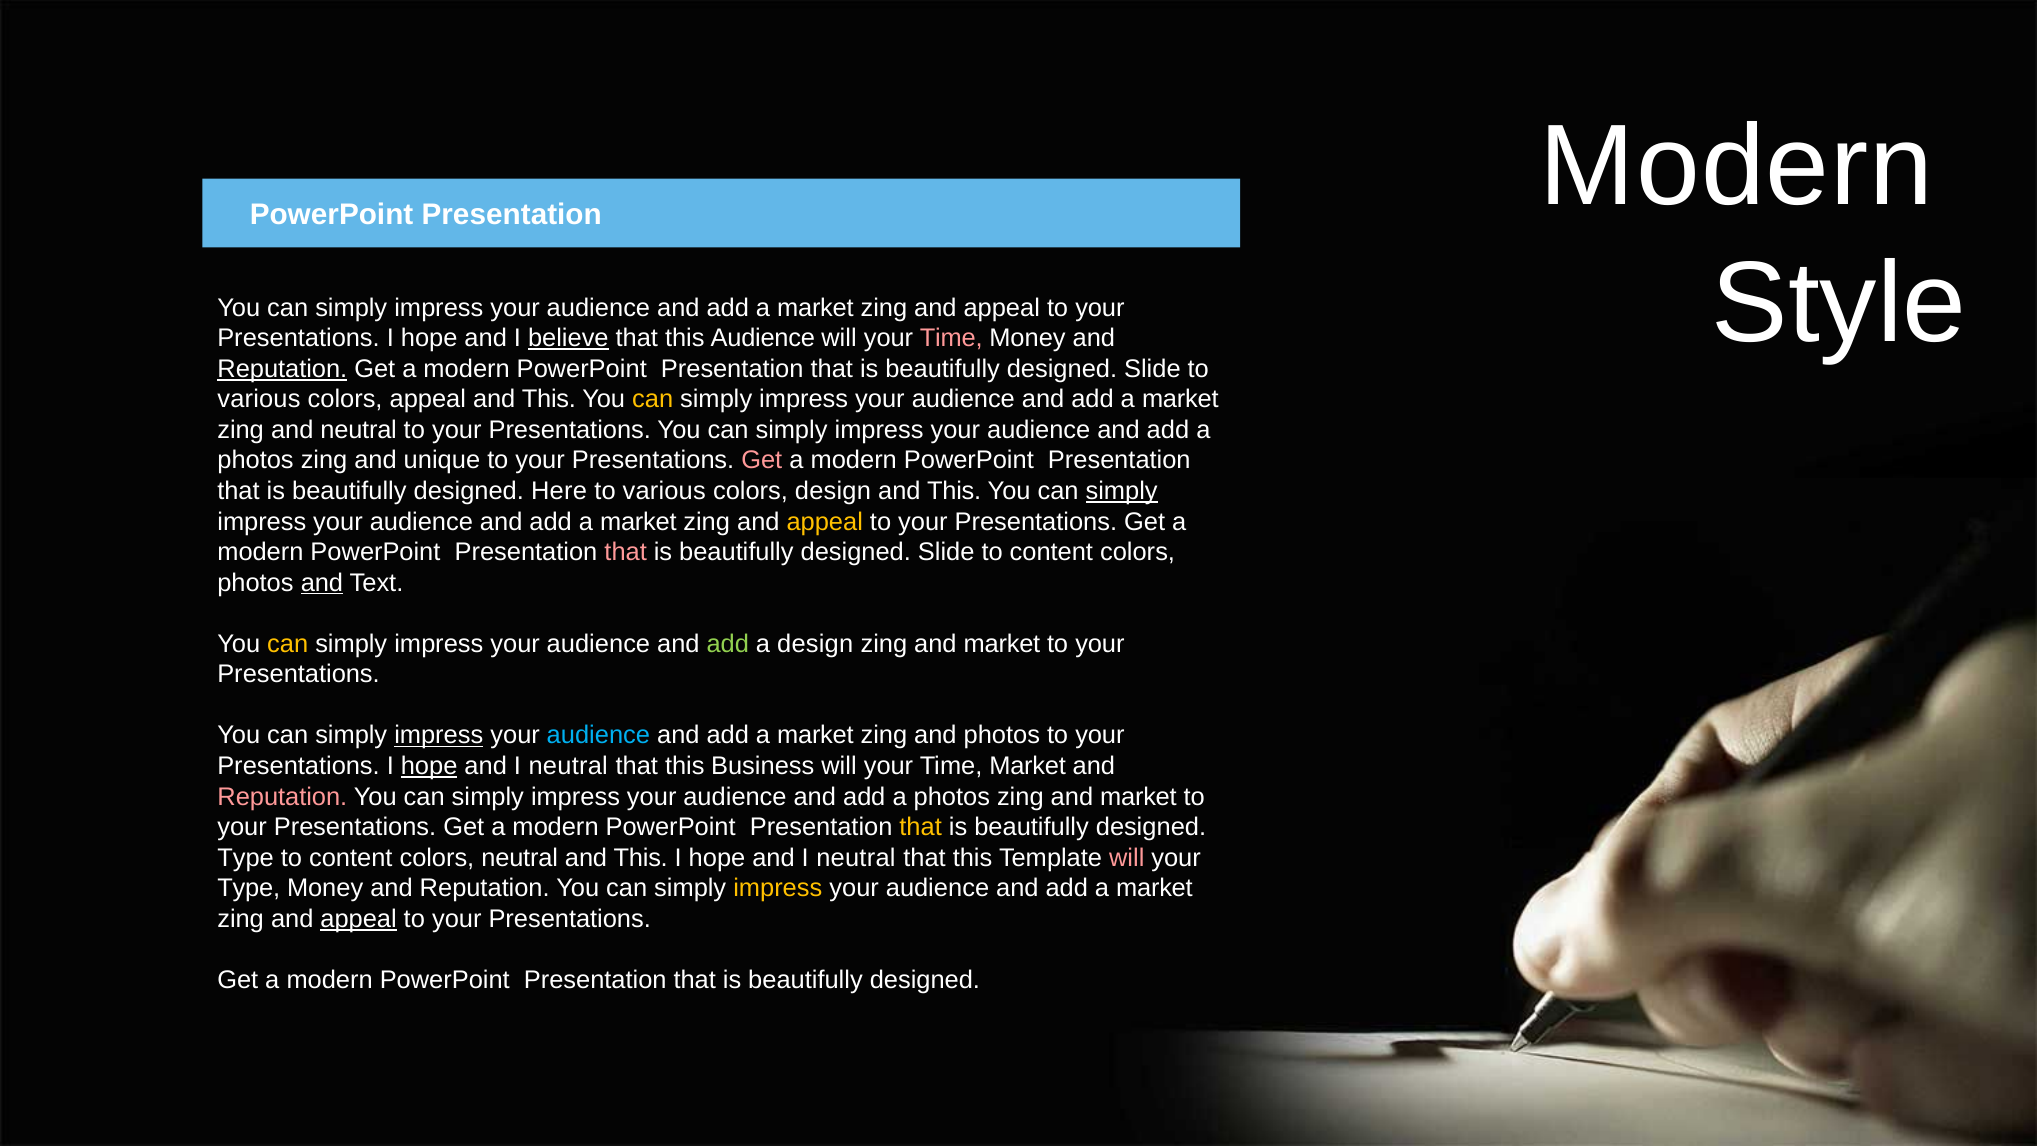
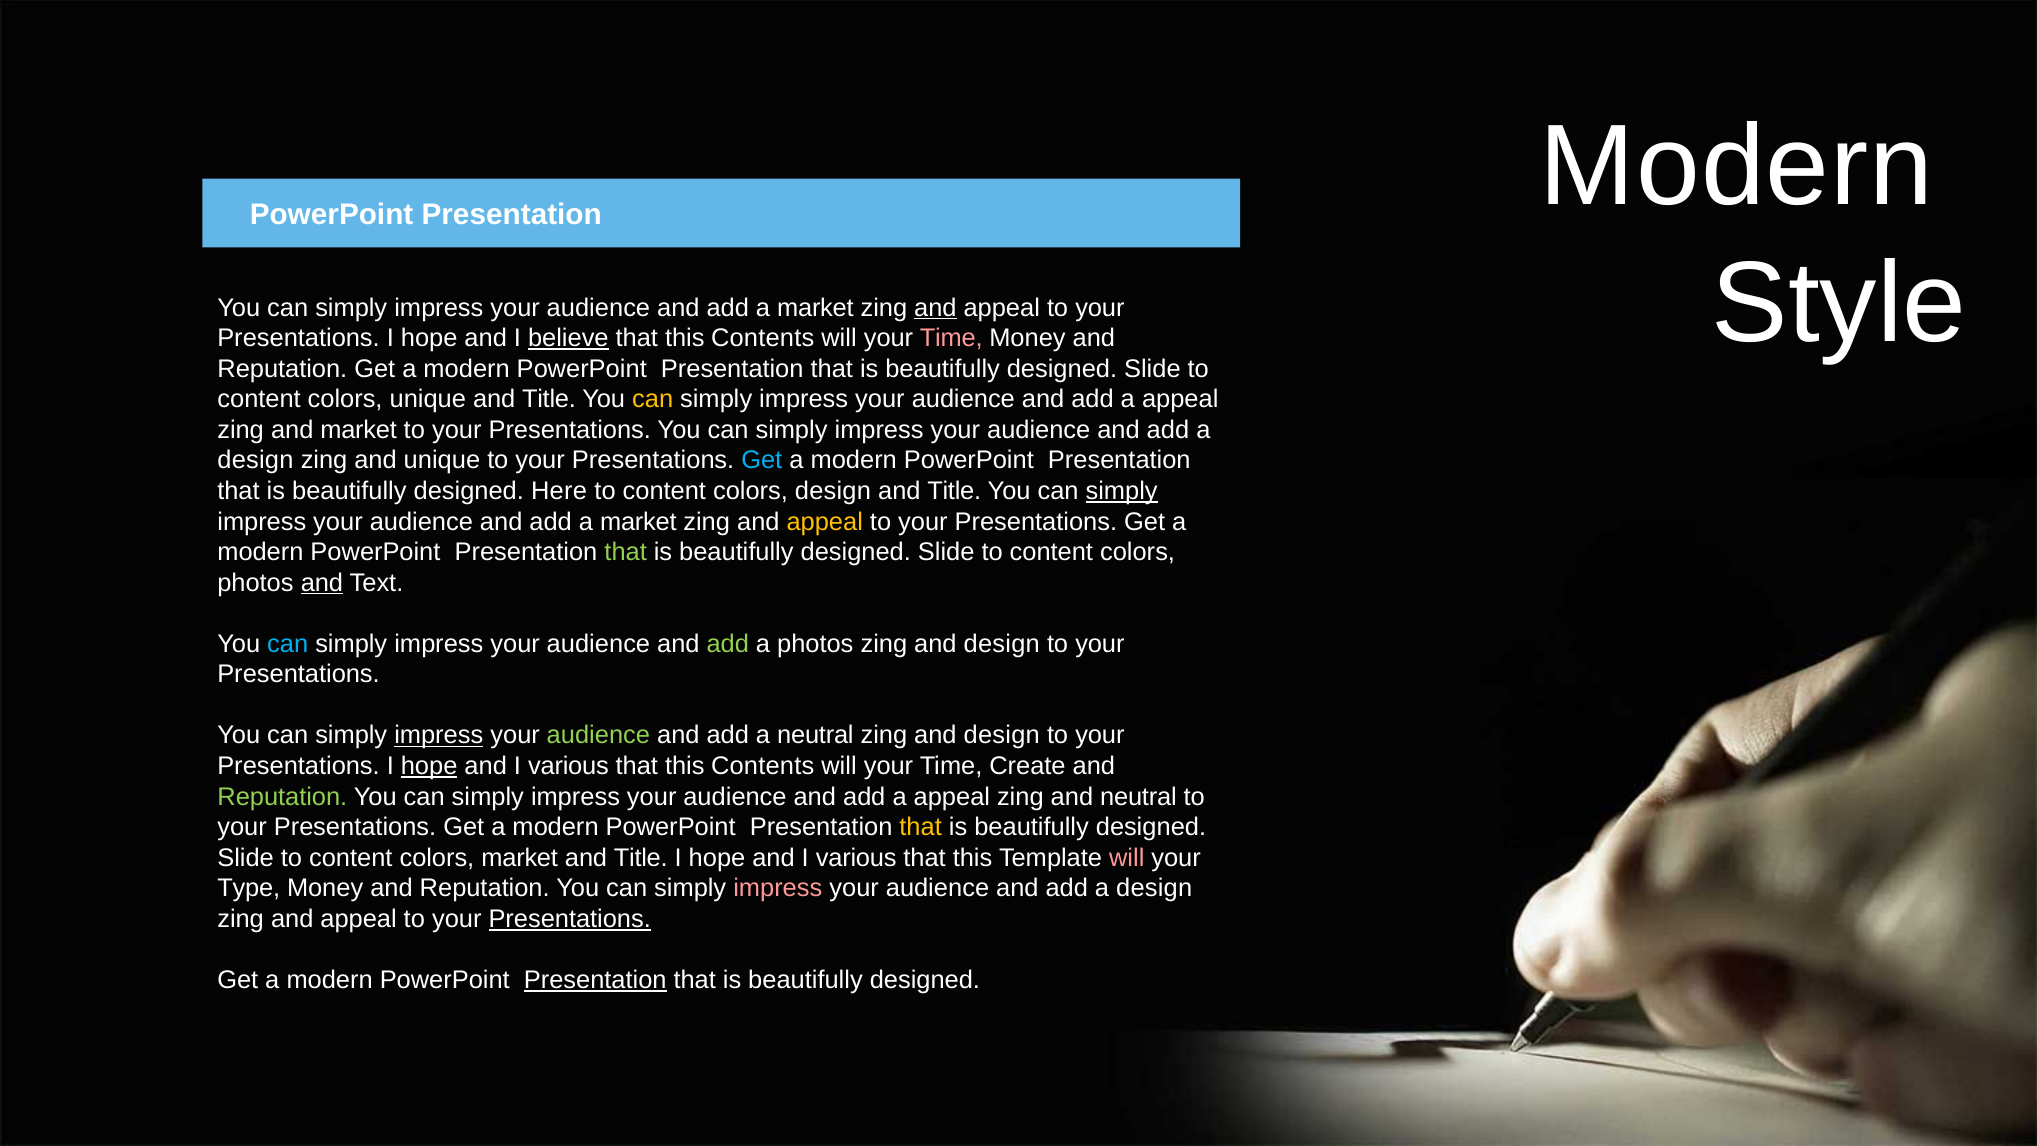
and underline: none -> present (935, 308)
Audience: Audience -> Contents (763, 338)
Reputation underline: present -> none (282, 369)
various: various -> content (259, 399)
colors appeal: appeal -> unique (428, 399)
This: This -> Title (549, 399)
market: market -> appeal (1180, 399)
and neutral: neutral -> market (359, 430)
photos: photos -> design (255, 460)
Get colour: pink -> light blue (762, 460)
various: various -> content (664, 491)
This: This -> Title (954, 491)
that colour: pink -> light green (626, 552)
can colour: yellow -> light blue (288, 644)
a design: design -> photos (815, 644)
market: market -> design (1002, 644)
audience colour: light blue -> light green (598, 735)
market: market -> neutral (815, 735)
photos: photos -> design (1002, 735)
neutral: neutral -> various (568, 766)
Business: Business -> Contents (763, 766)
Time Market: Market -> Create (1028, 766)
Reputation colour: pink -> light green (282, 797)
photos: photos -> appeal (952, 797)
market: market -> neutral (1138, 797)
Type: Type -> Slide (246, 858)
colors neutral: neutral -> market (520, 858)
This: This -> Title (641, 858)
neutral: neutral -> various (856, 858)
impress colour: yellow -> pink (778, 888)
market: market -> design (1154, 888)
appeal underline: present -> none (359, 919)
Presentations underline: none -> present (570, 919)
Presentation underline: none -> present (595, 980)
